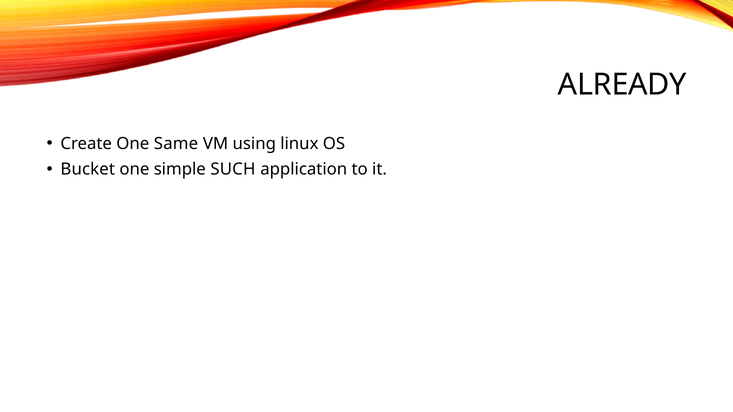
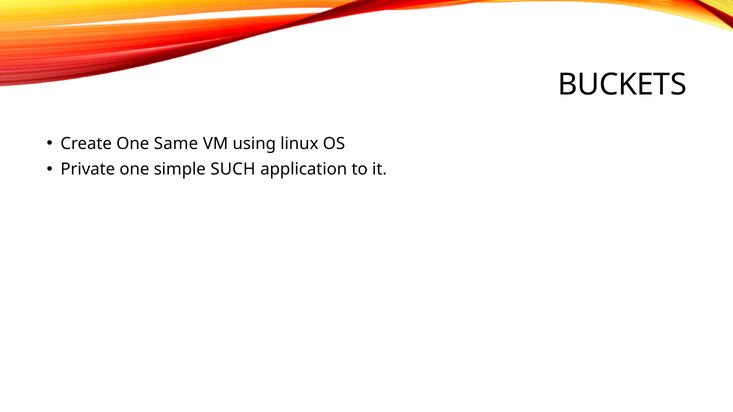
ALREADY: ALREADY -> BUCKETS (622, 85)
Bucket: Bucket -> Private (88, 169)
